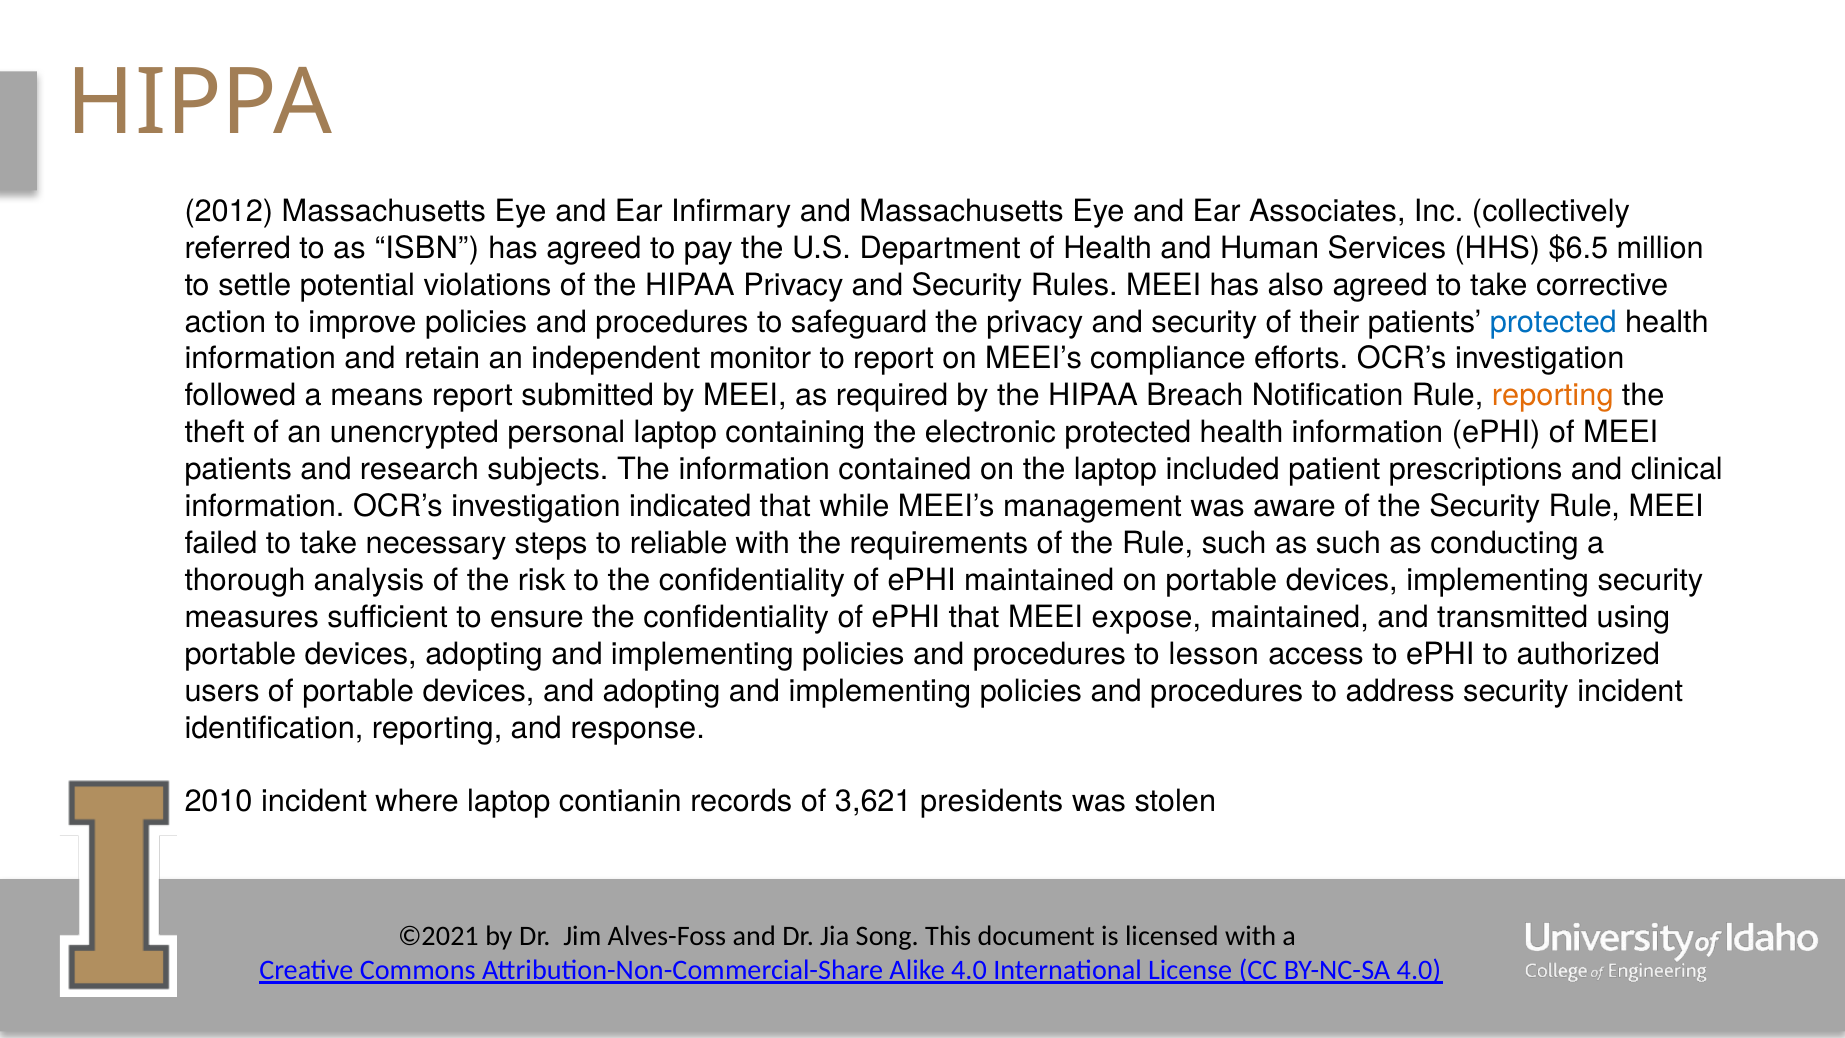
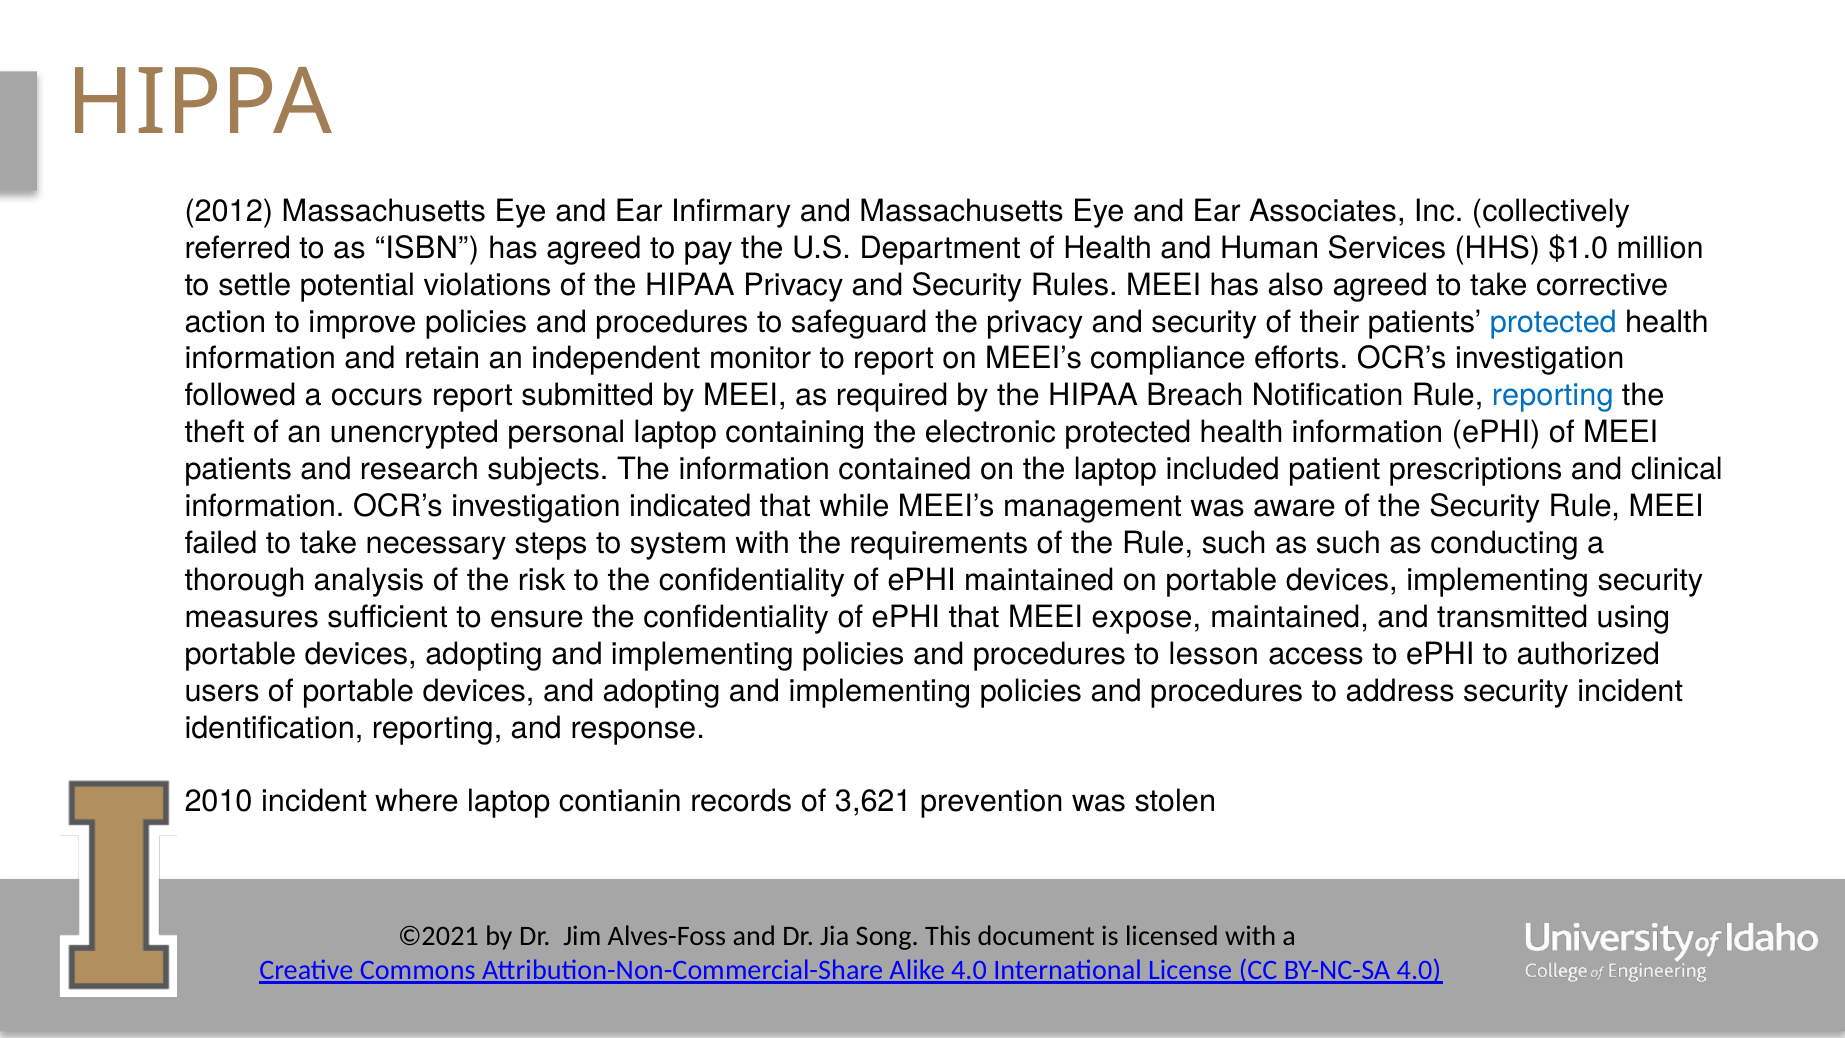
$6.5: $6.5 -> $1.0 (1578, 248)
means: means -> occurs (377, 396)
reporting colour: orange -> blue (1553, 396)
reliable: reliable -> system (678, 543)
presidents: presidents -> prevention (992, 802)
